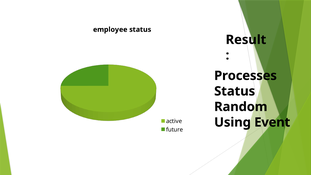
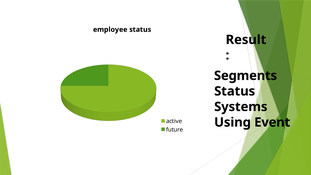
Processes: Processes -> Segments (246, 76)
Random: Random -> Systems (241, 107)
